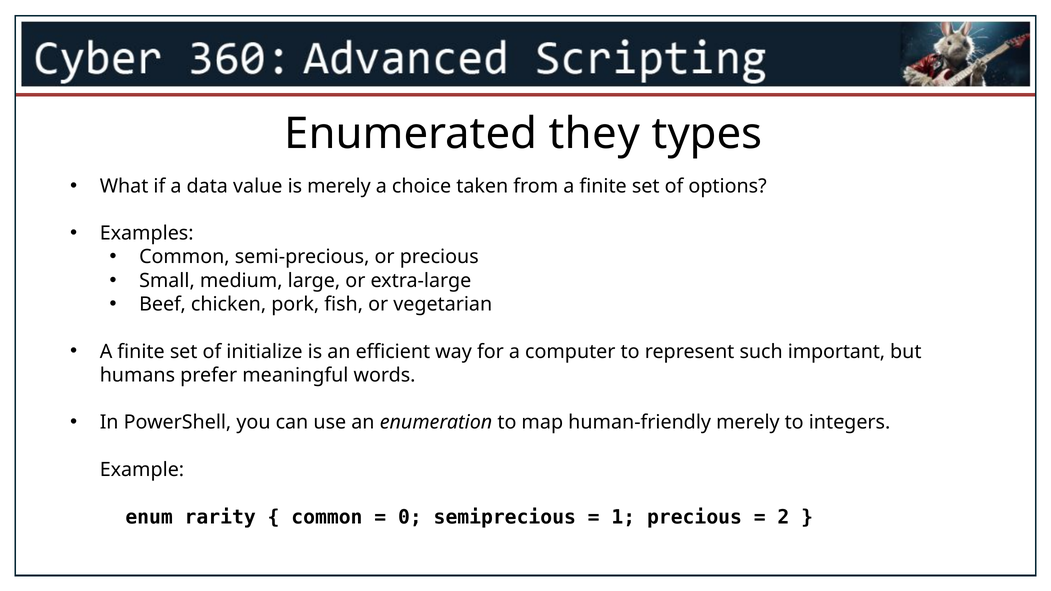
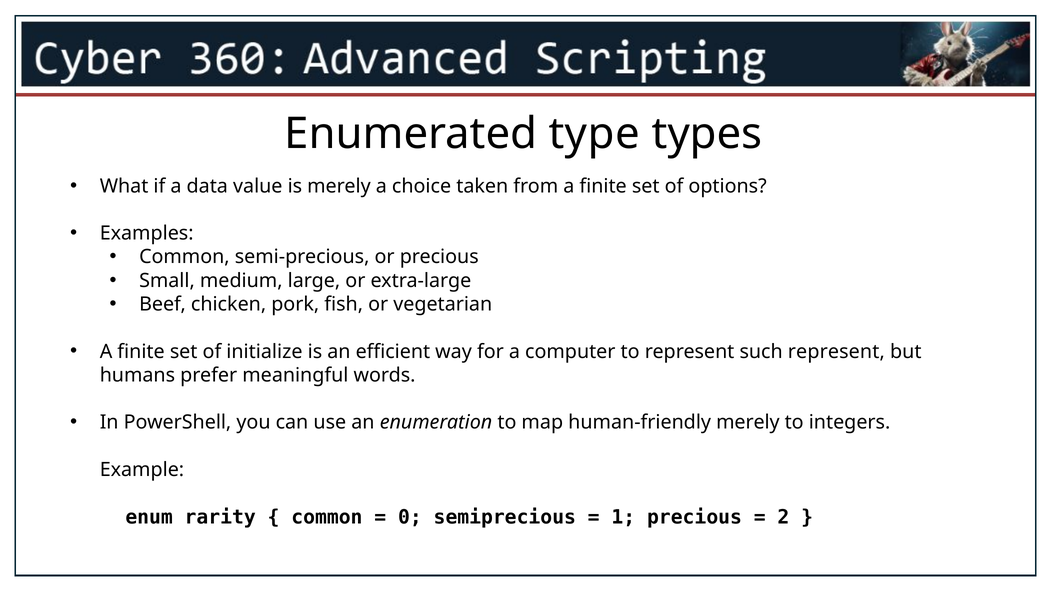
they: they -> type (594, 134)
such important: important -> represent (836, 352)
